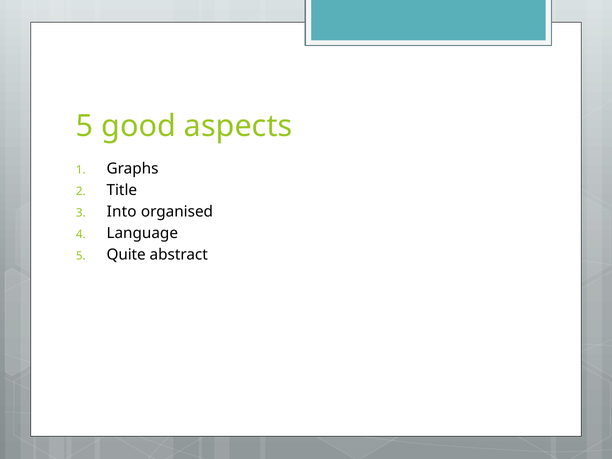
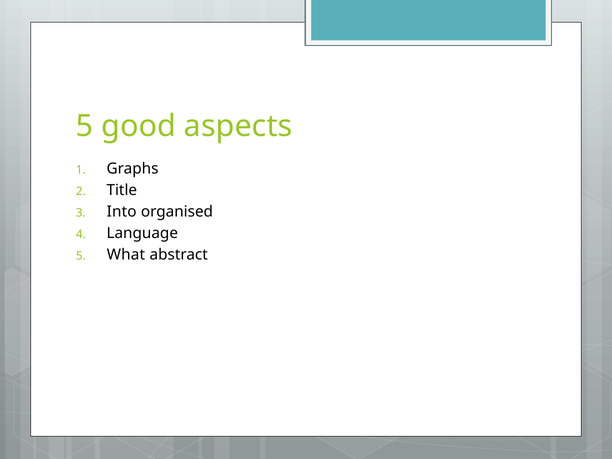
Quite: Quite -> What (126, 255)
